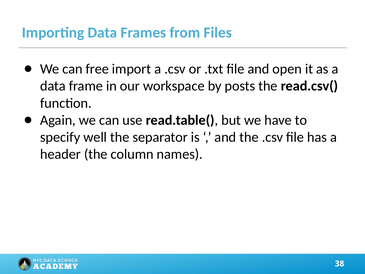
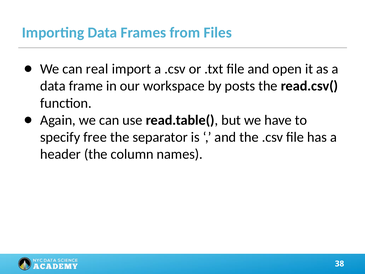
free: free -> real (97, 69)
well: well -> free (95, 137)
